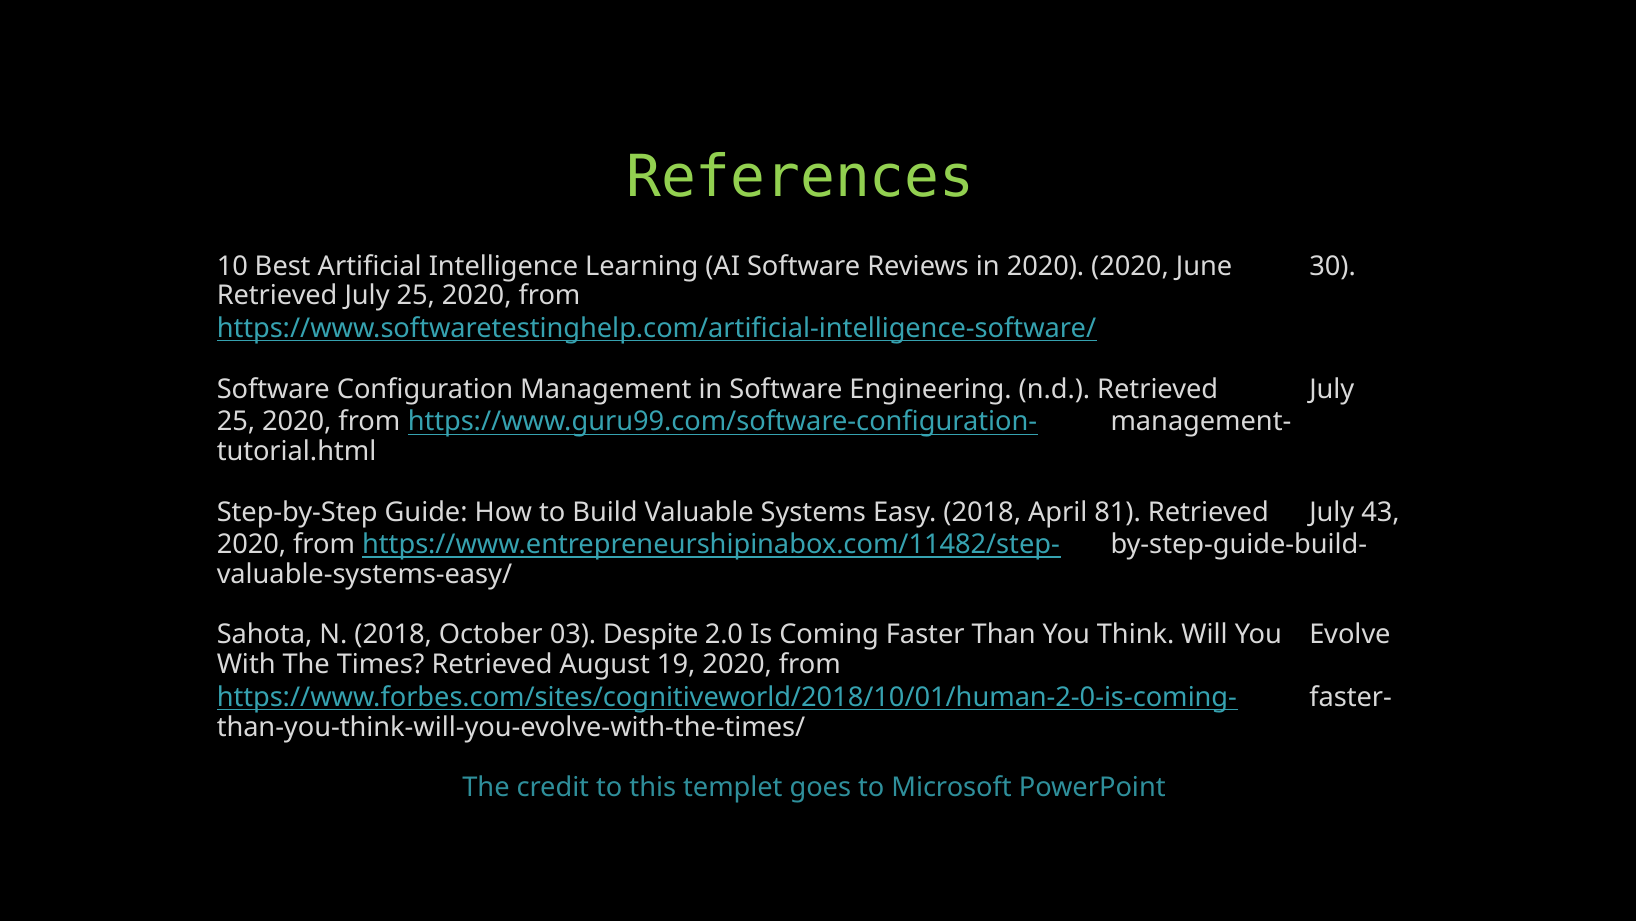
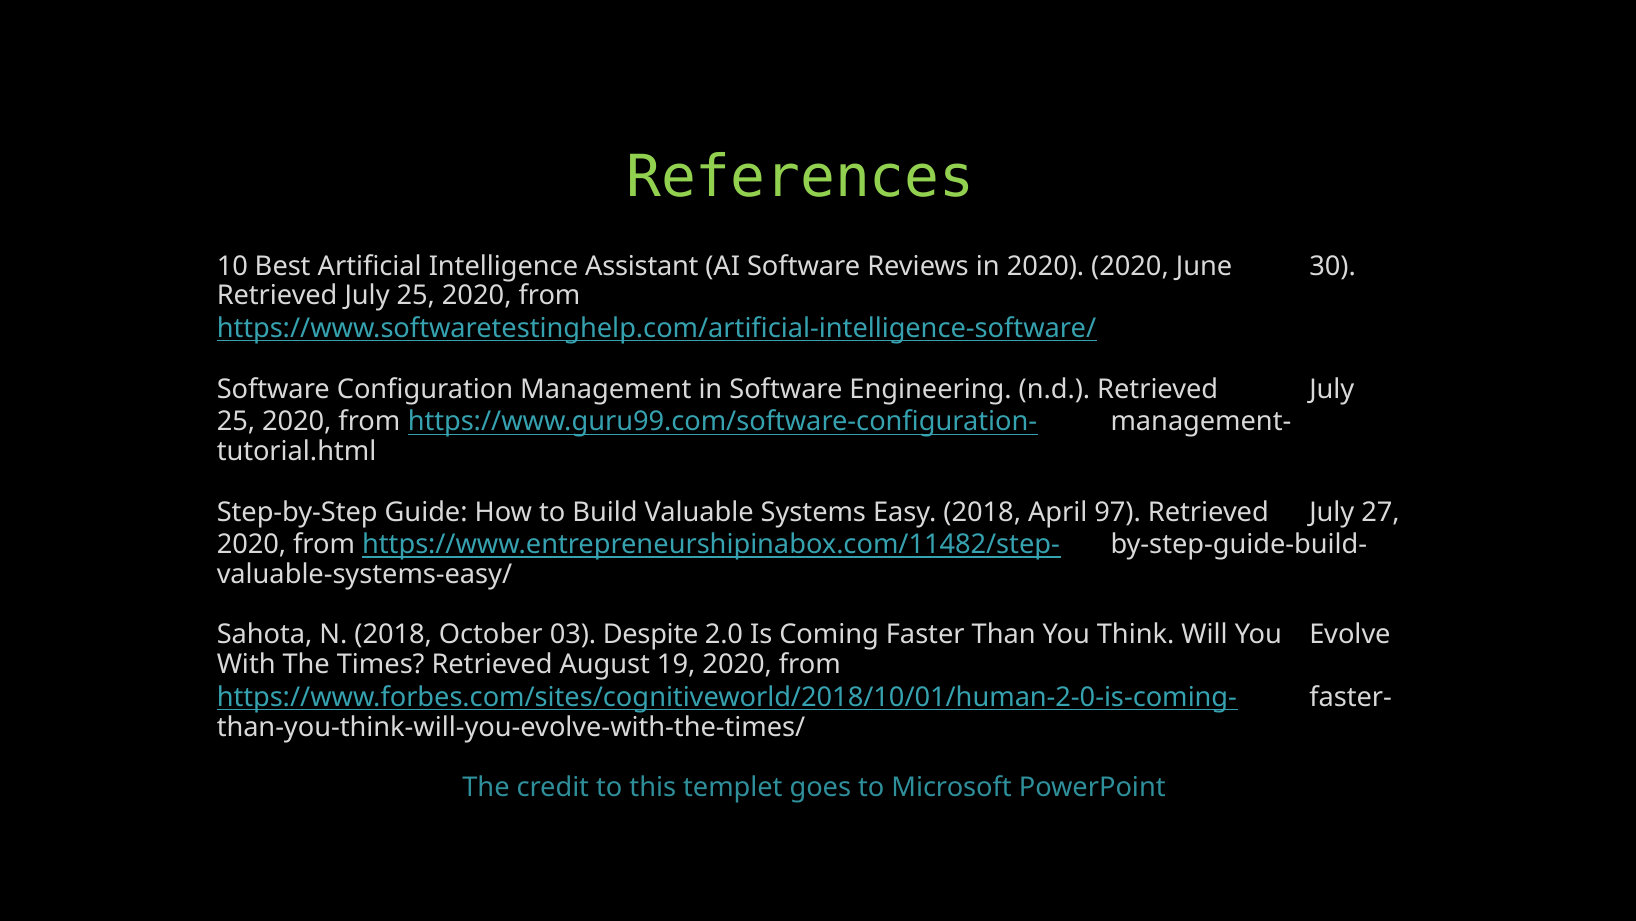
Learning: Learning -> Assistant (642, 266)
81: 81 -> 97 (1118, 512)
43: 43 -> 27 (1381, 512)
